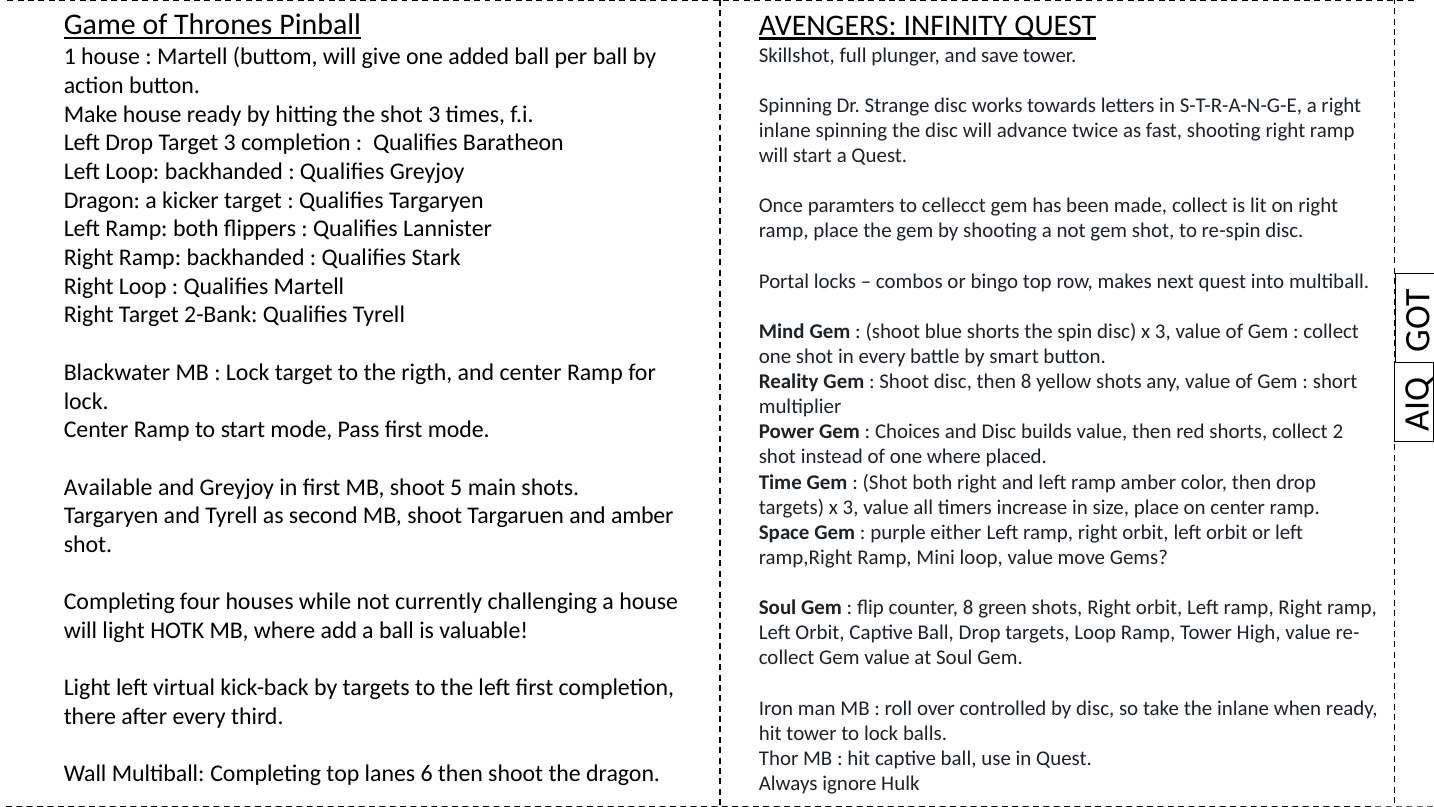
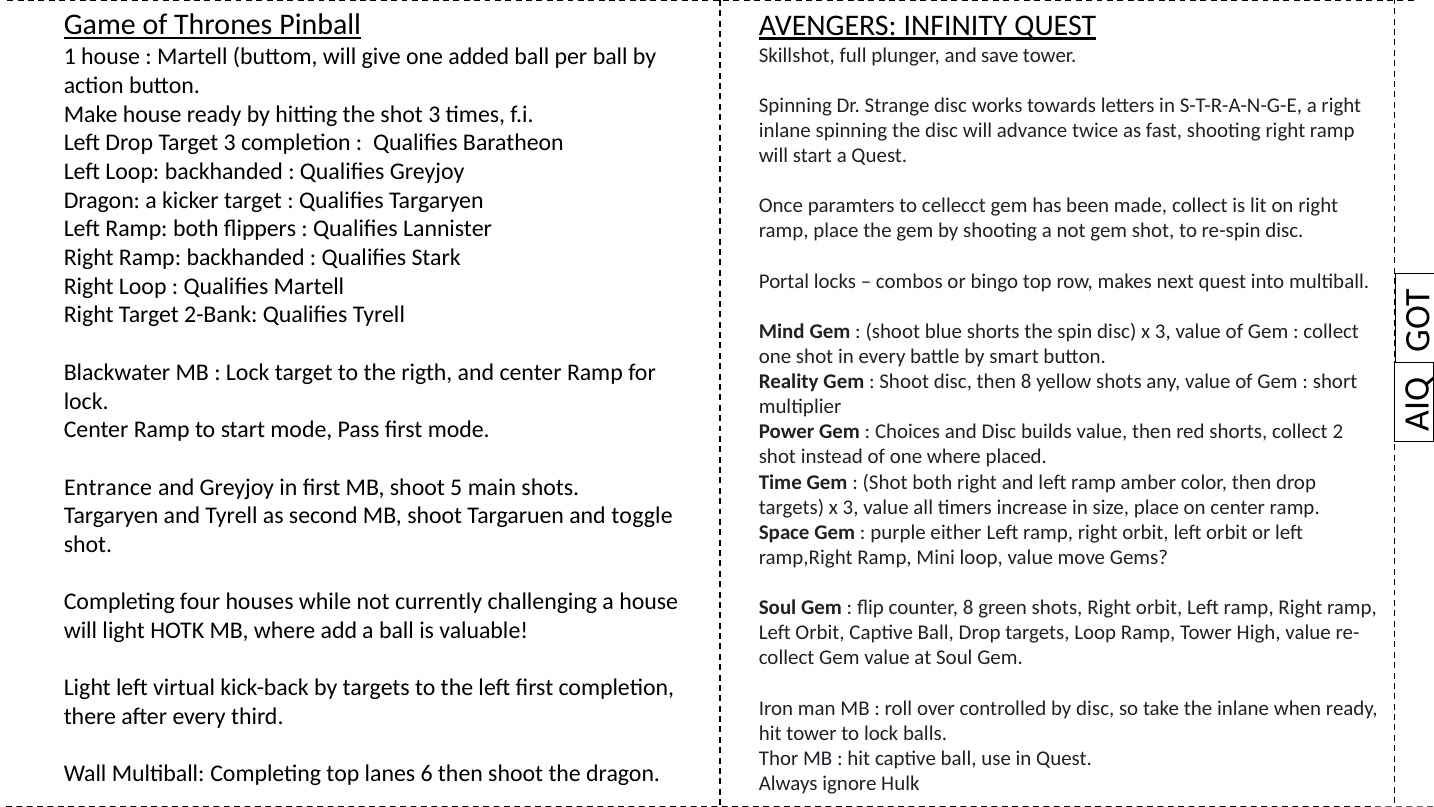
Available: Available -> Entrance (108, 487)
and amber: amber -> toggle (642, 516)
